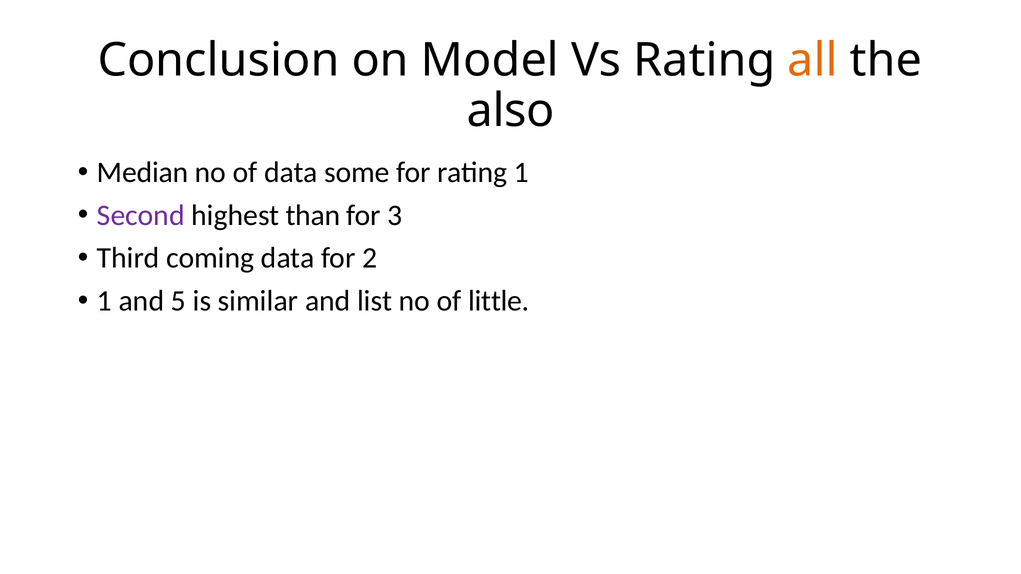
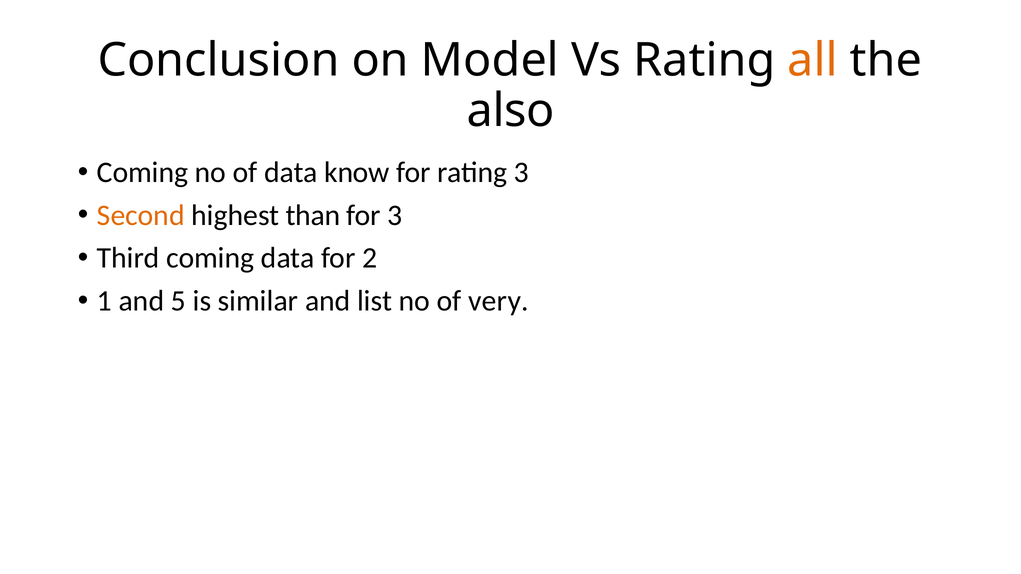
Median: Median -> Coming (143, 173)
some: some -> know (357, 173)
rating 1: 1 -> 3 (522, 173)
Second colour: purple -> orange (141, 215)
little: little -> very (499, 301)
